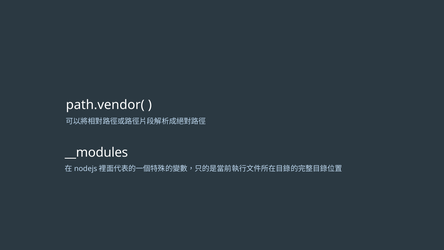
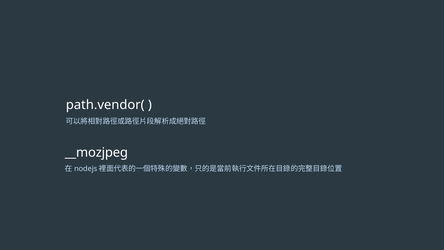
__modules: __modules -> __mozjpeg (96, 152)
